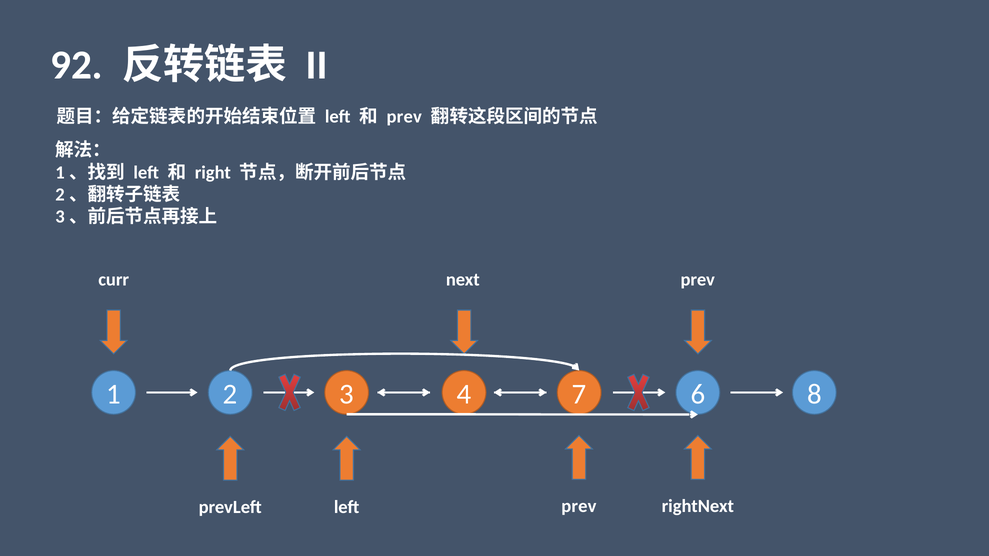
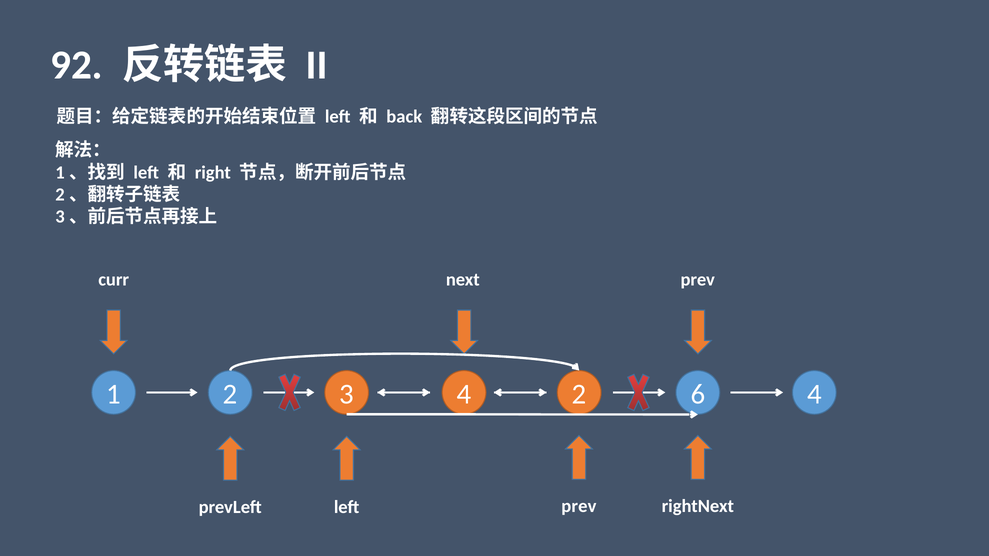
prev: prev -> back (404, 117)
4 7: 7 -> 2 (579, 395)
6 8: 8 -> 4 (814, 395)
